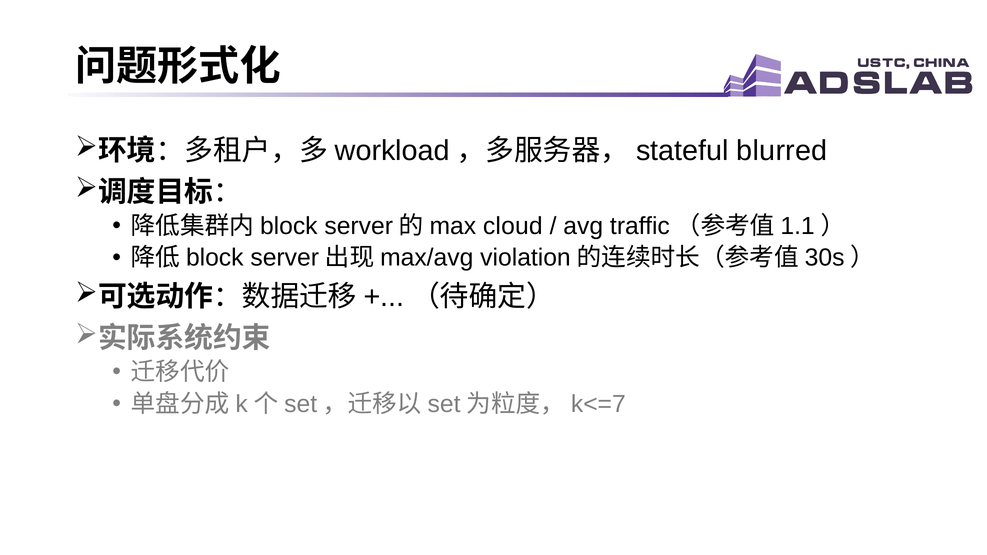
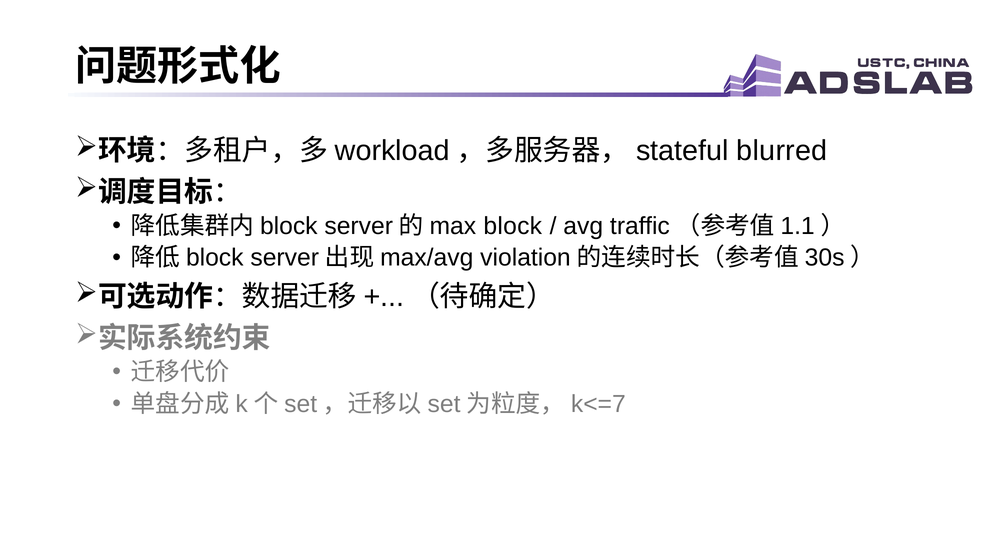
cloud: cloud -> block (513, 226)
